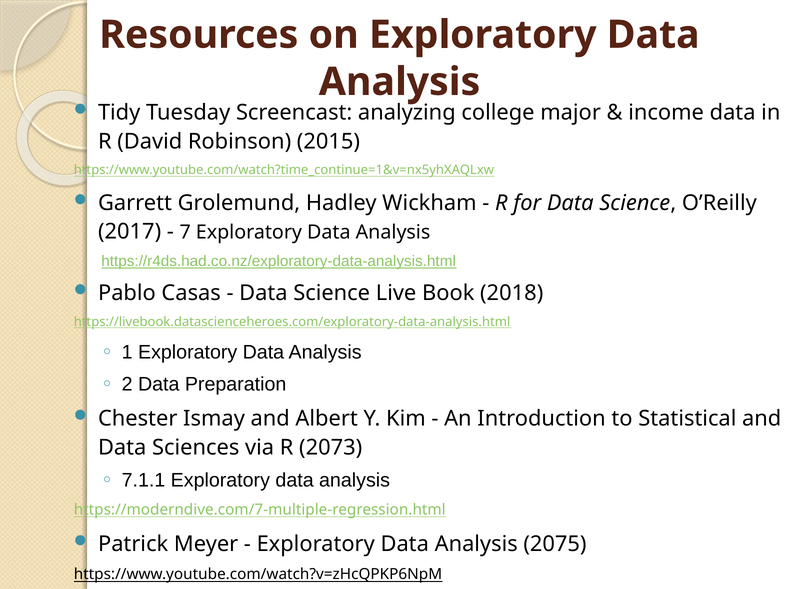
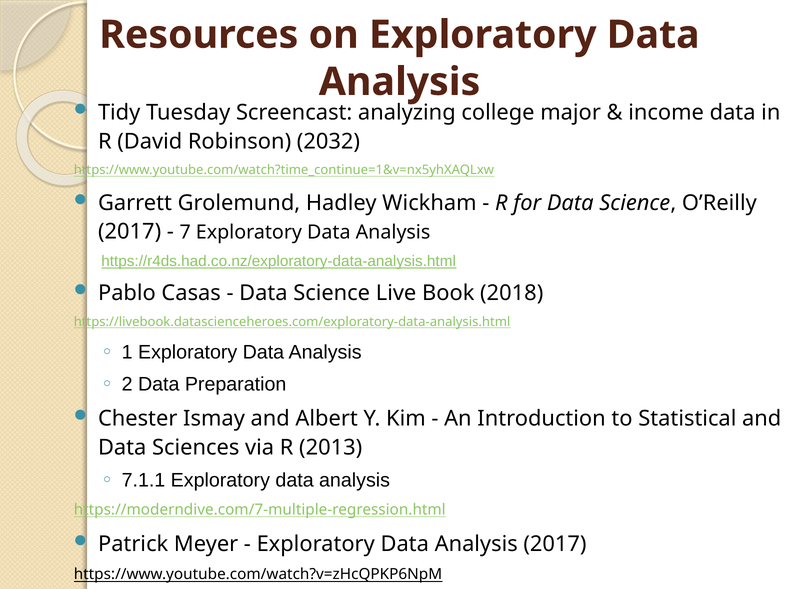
2015: 2015 -> 2032 (328, 142)
2073: 2073 -> 2013 (331, 448)
Analysis 2075: 2075 -> 2017 (555, 544)
